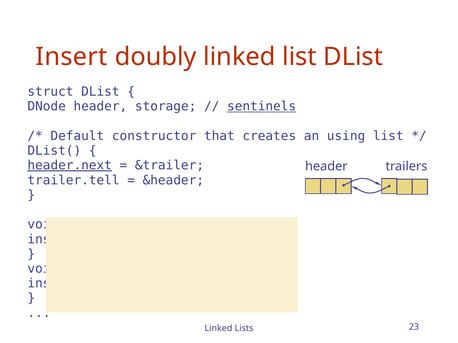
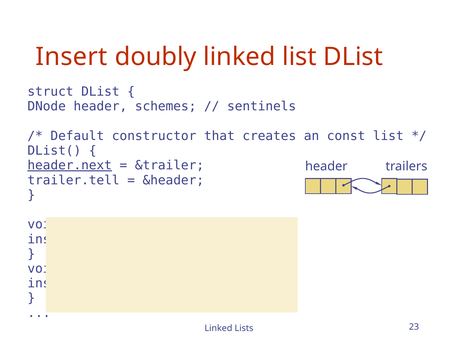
storage: storage -> schemes (166, 107)
sentinels underline: present -> none (262, 107)
using: using -> const (346, 136)
